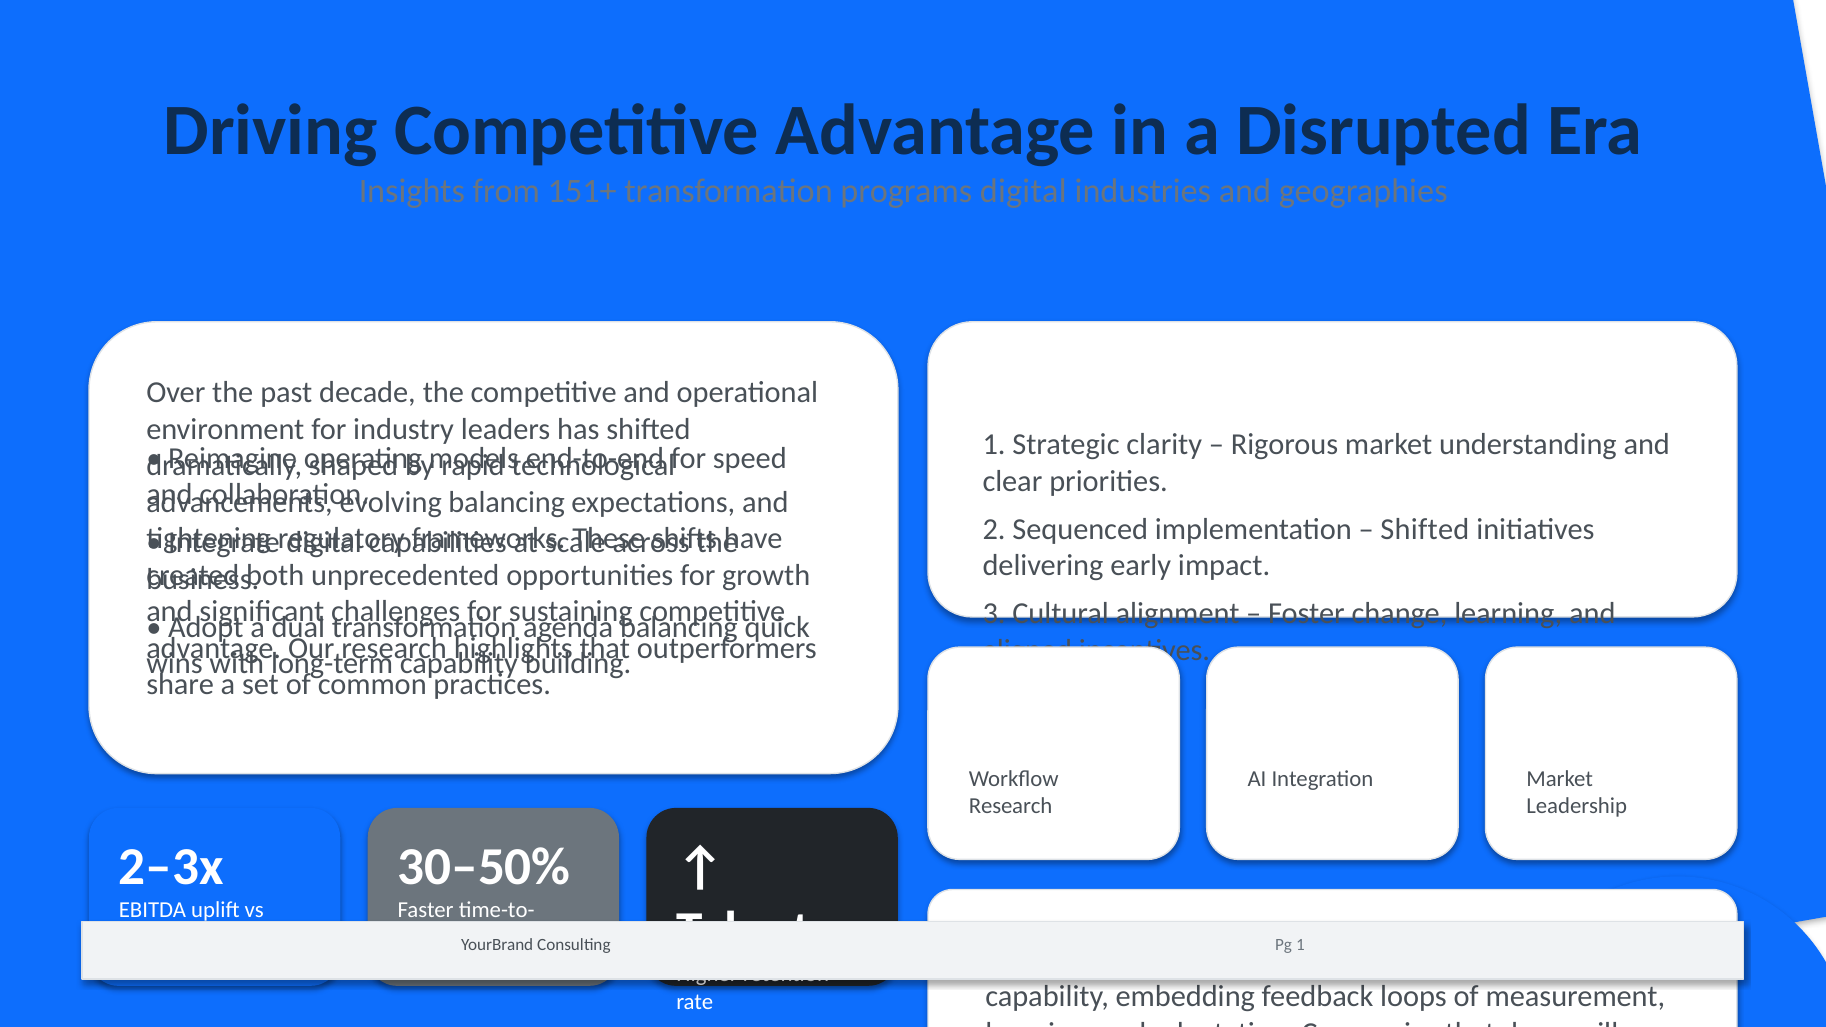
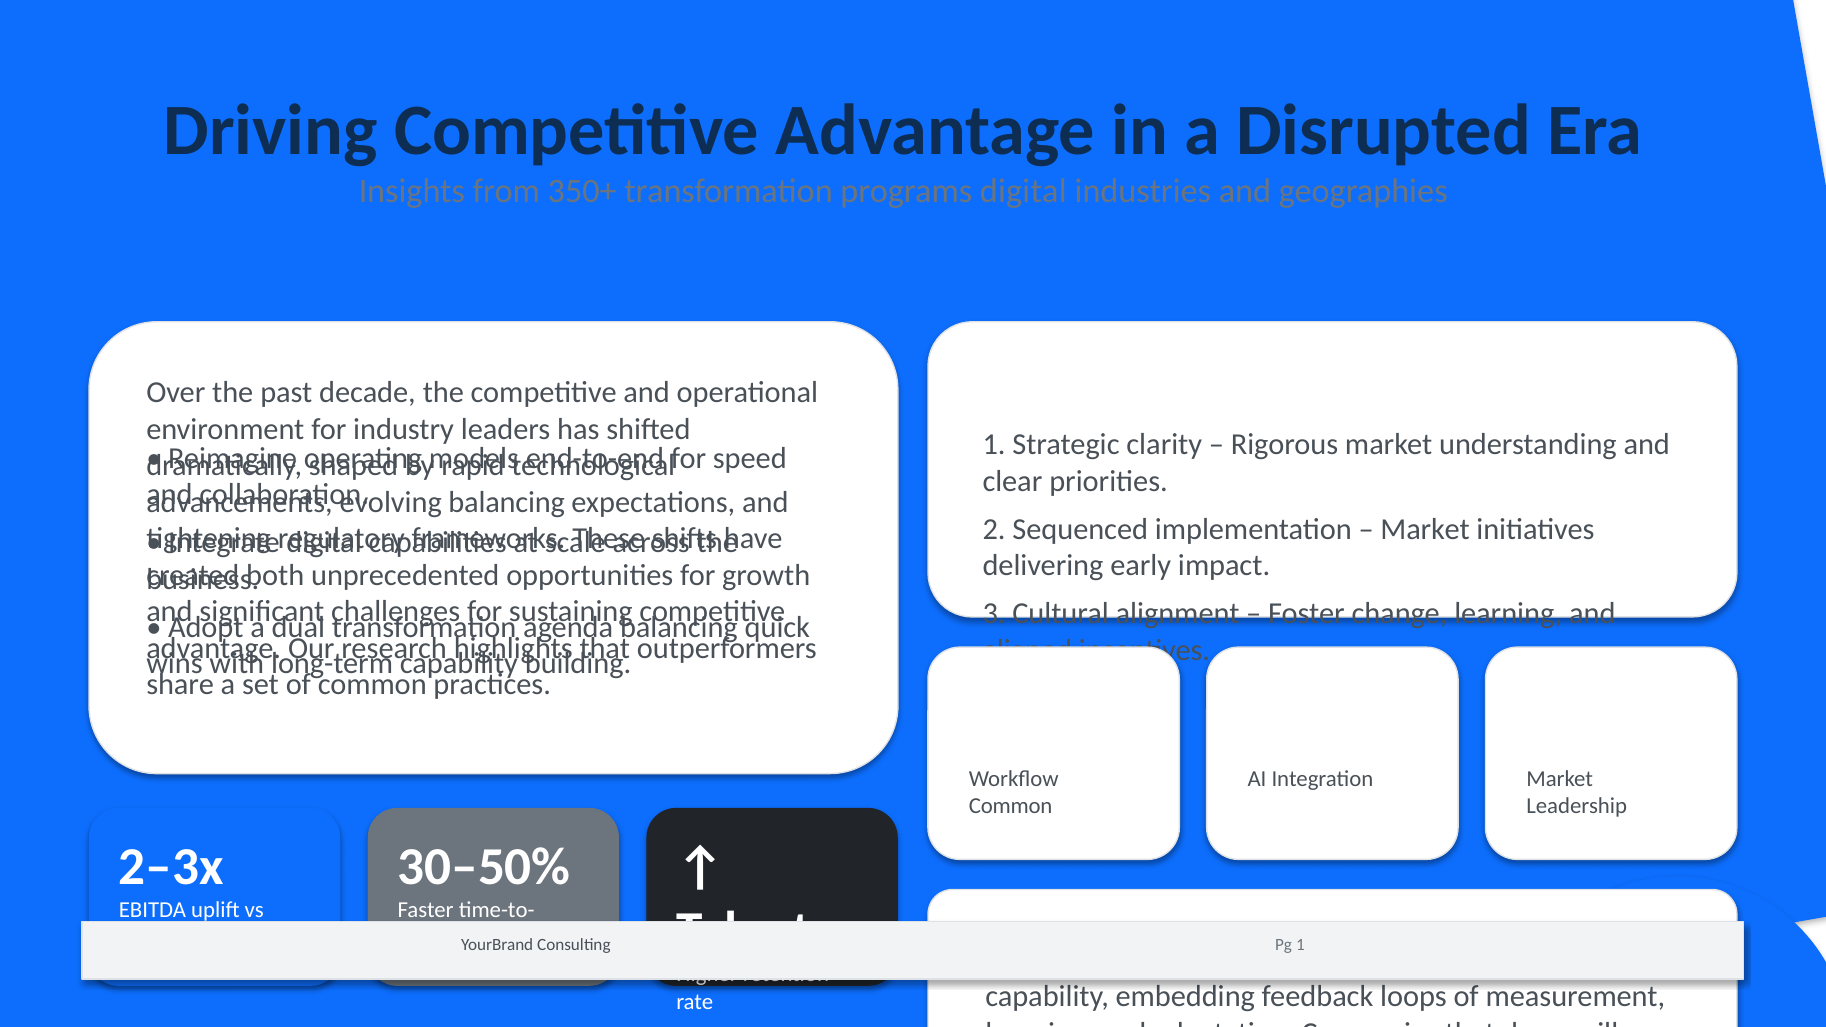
151+: 151+ -> 350+ (582, 191)
Shifted: Shifted -> Market (1425, 529)
Research: Research -> Common (1011, 806)
